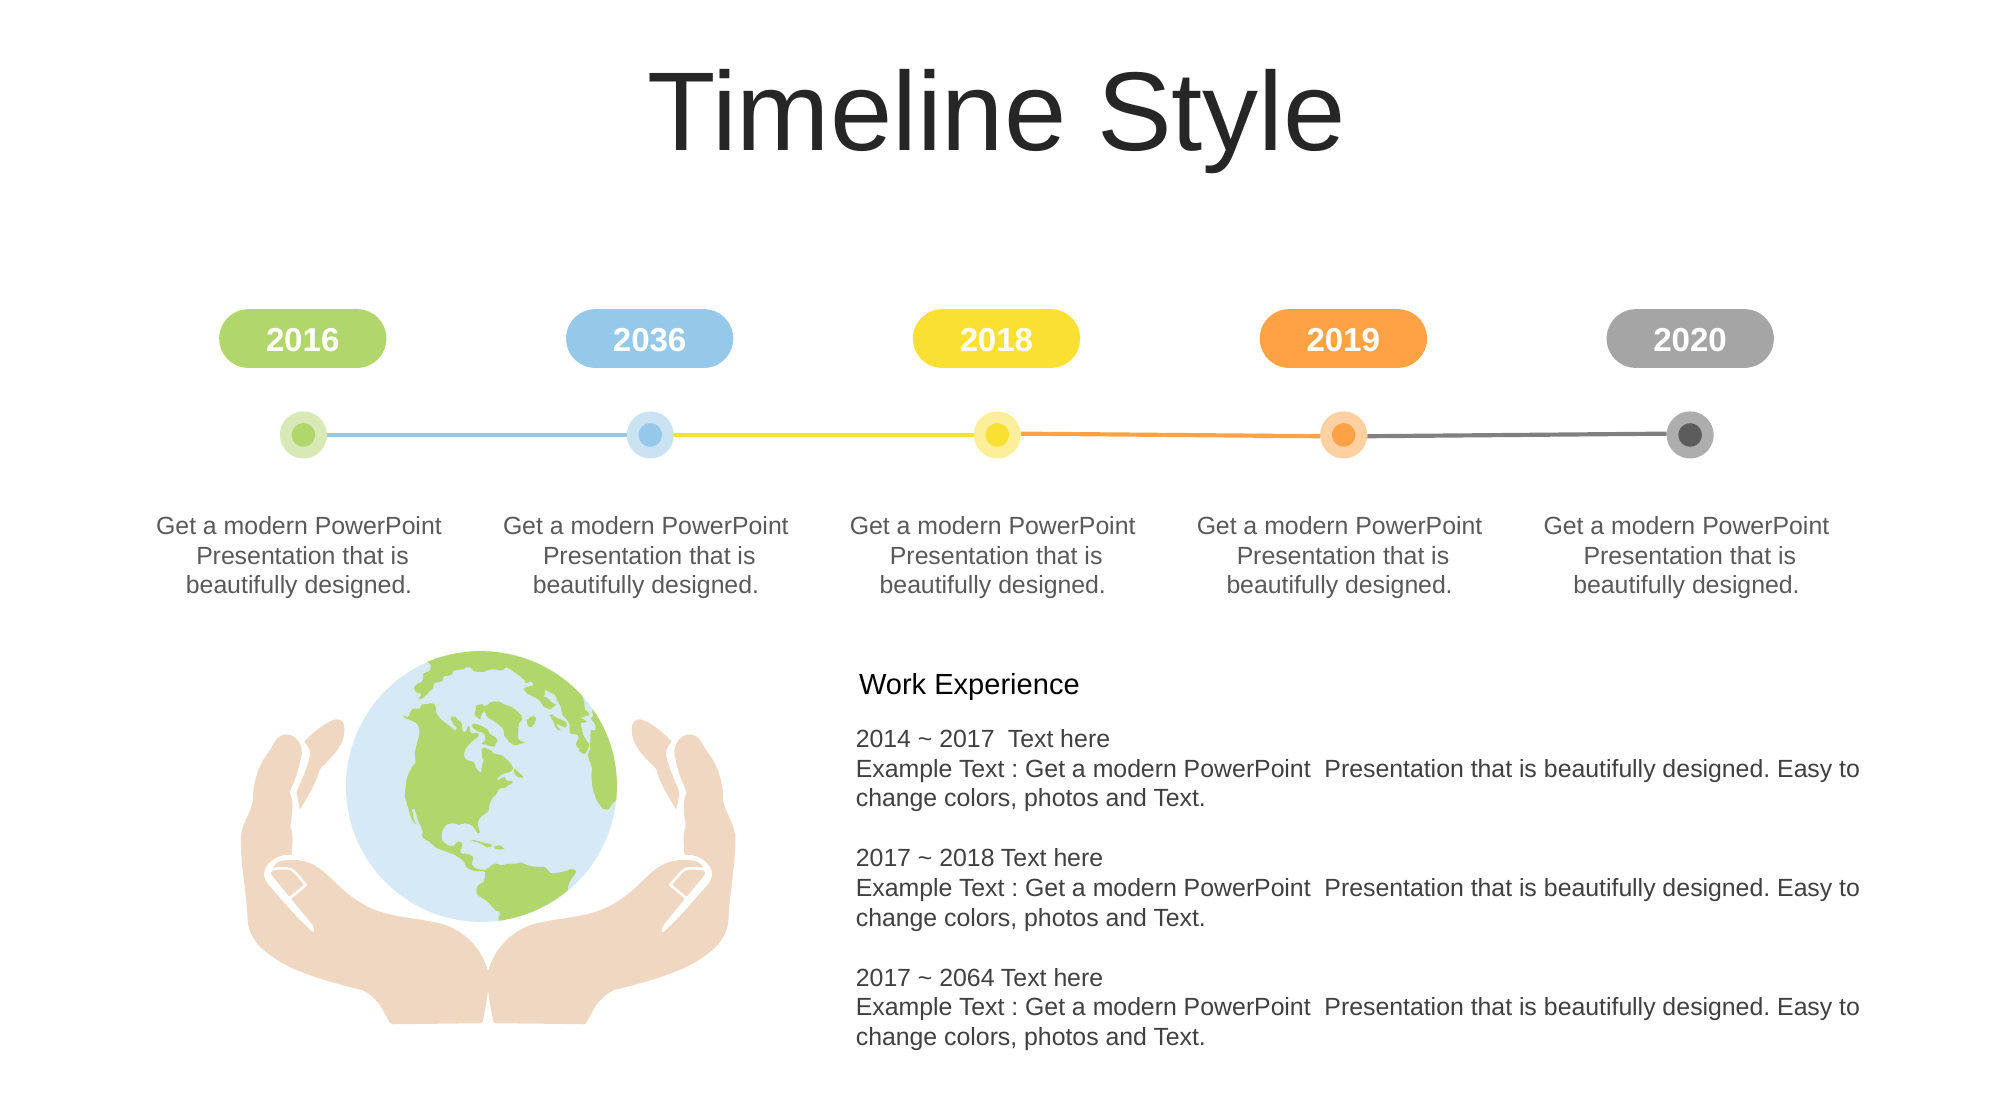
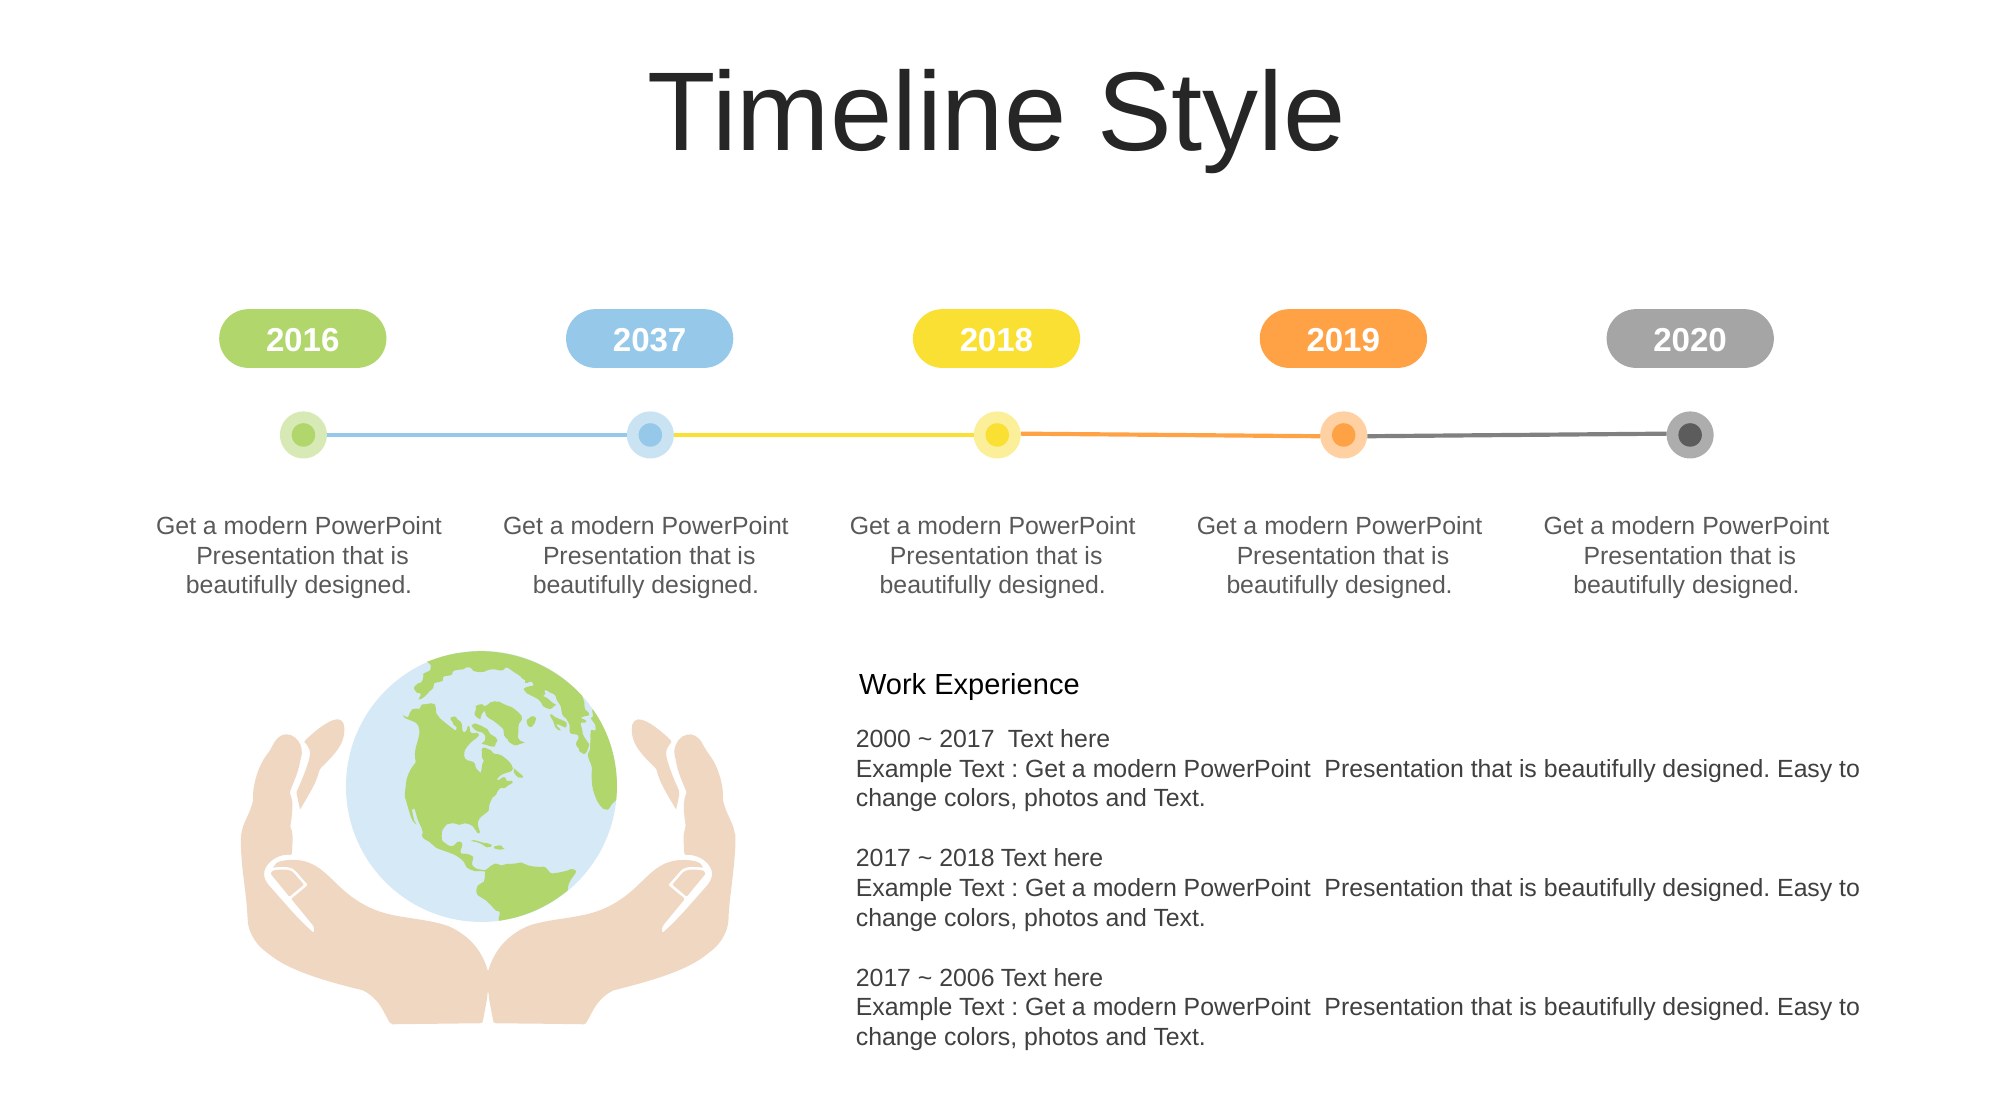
2036: 2036 -> 2037 (650, 341)
2014: 2014 -> 2000 (884, 739)
2064: 2064 -> 2006 (967, 977)
